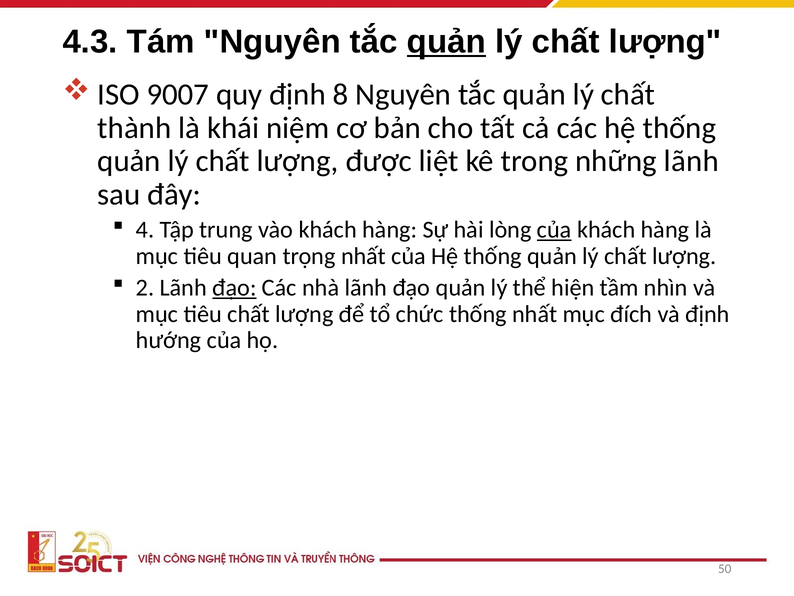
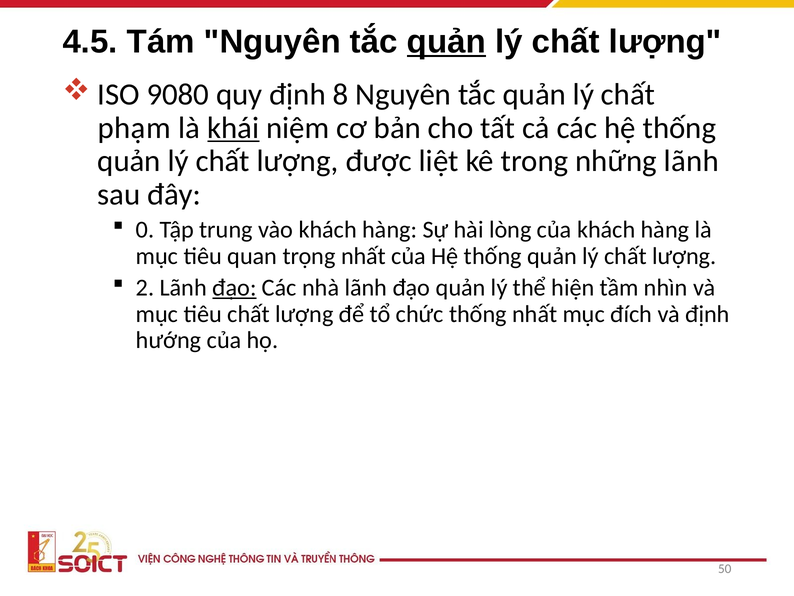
4.3: 4.3 -> 4.5 (90, 42)
9007: 9007 -> 9080 (178, 94)
thành: thành -> phạm (134, 128)
khái underline: none -> present (233, 128)
4: 4 -> 0 (145, 230)
của underline: present -> none (554, 230)
